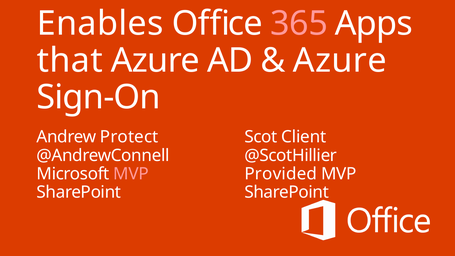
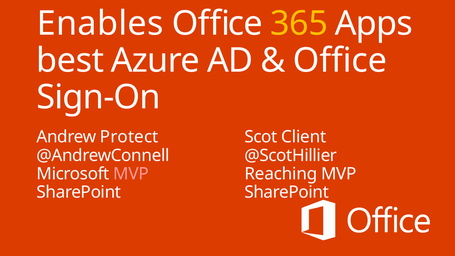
365 colour: pink -> yellow (299, 24)
that: that -> best (70, 60)
Azure: Azure -> Office (340, 60)
Provided: Provided -> Reaching (281, 174)
